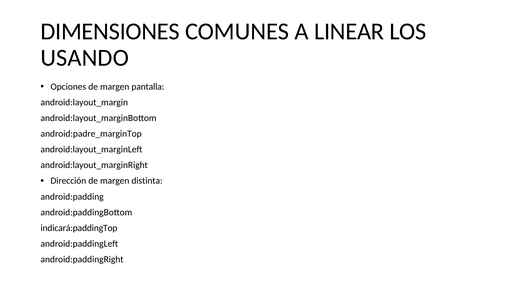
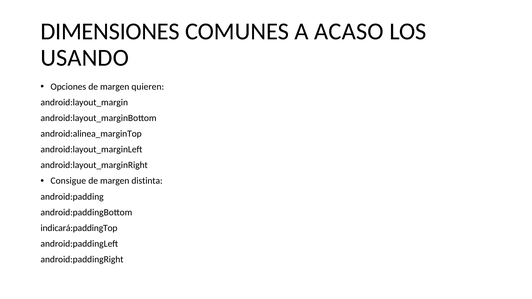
LINEAR: LINEAR -> ACASO (349, 32)
pantalla: pantalla -> quieren (148, 87)
android:padre_marginTop: android:padre_marginTop -> android:alinea_marginTop (91, 134)
Dirección: Dirección -> Consigue (68, 181)
